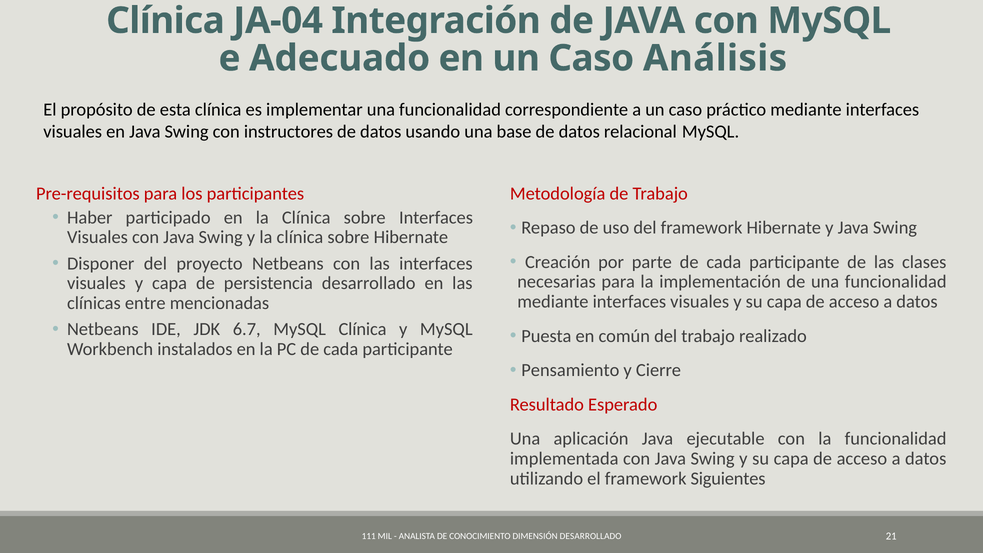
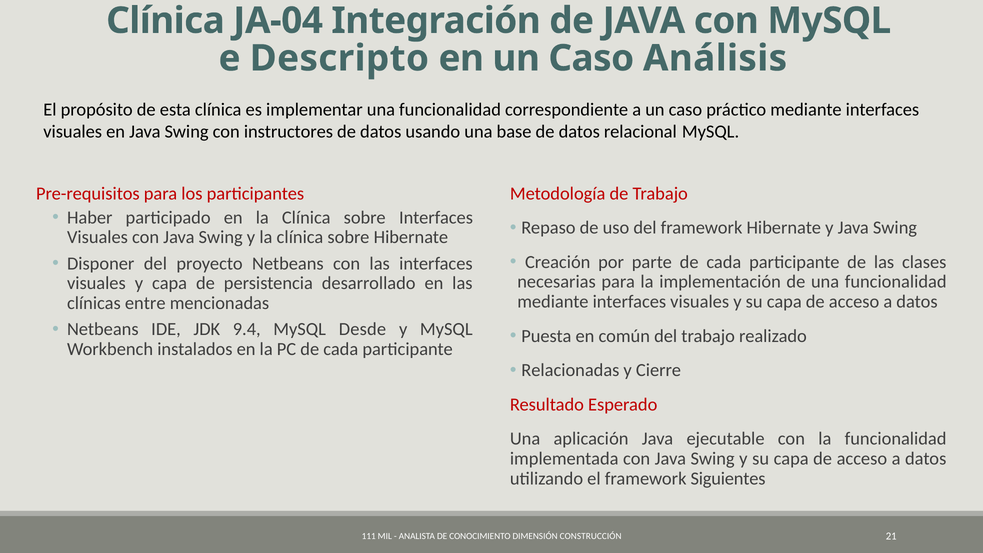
Adecuado: Adecuado -> Descripto (339, 58)
6.7: 6.7 -> 9.4 (247, 329)
MySQL Clínica: Clínica -> Desde (362, 329)
Pensamiento: Pensamiento -> Relacionadas (570, 370)
DIMENSIÓN DESARROLLADO: DESARROLLADO -> CONSTRUCCIÓN (591, 536)
